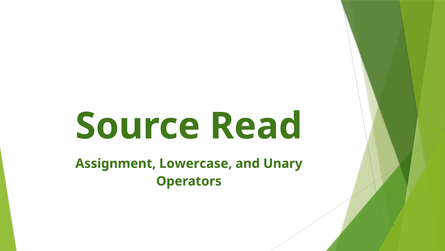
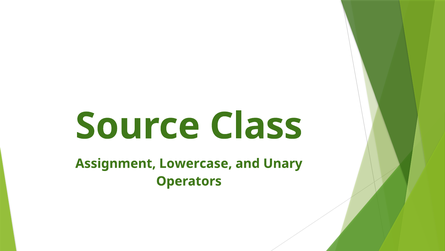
Read: Read -> Class (256, 126)
